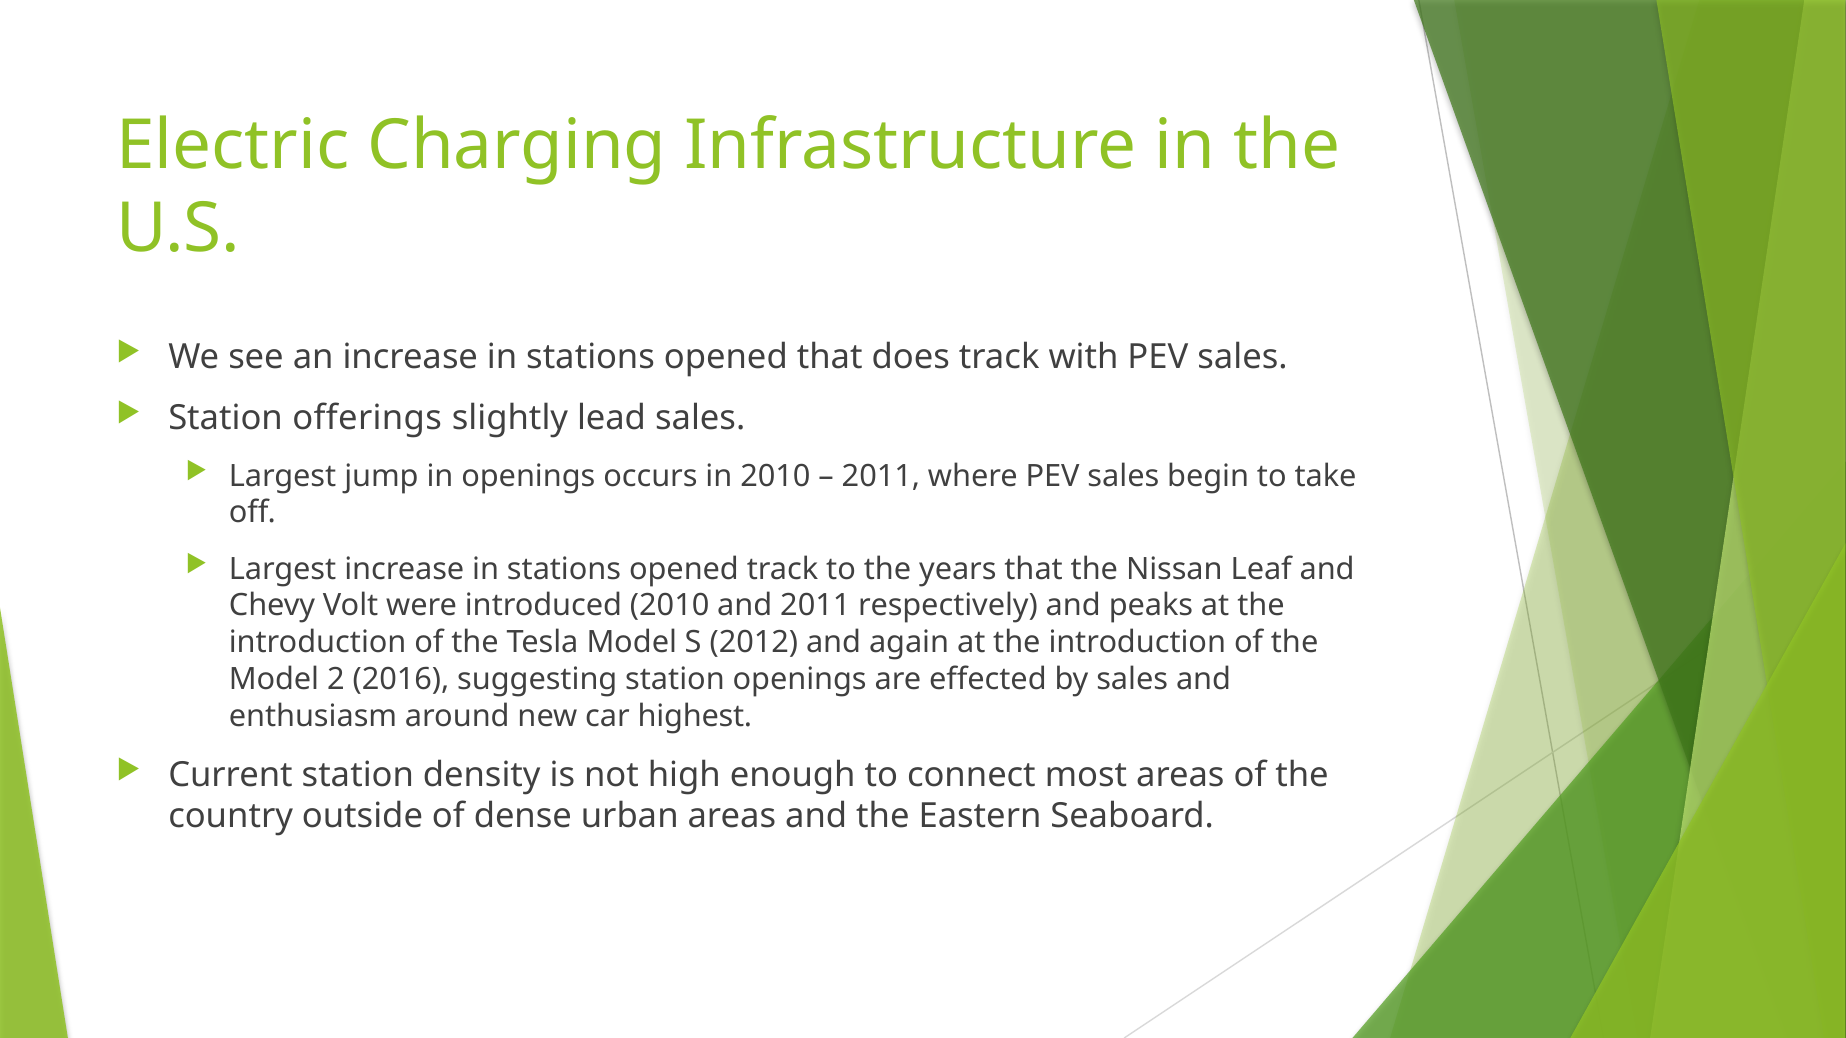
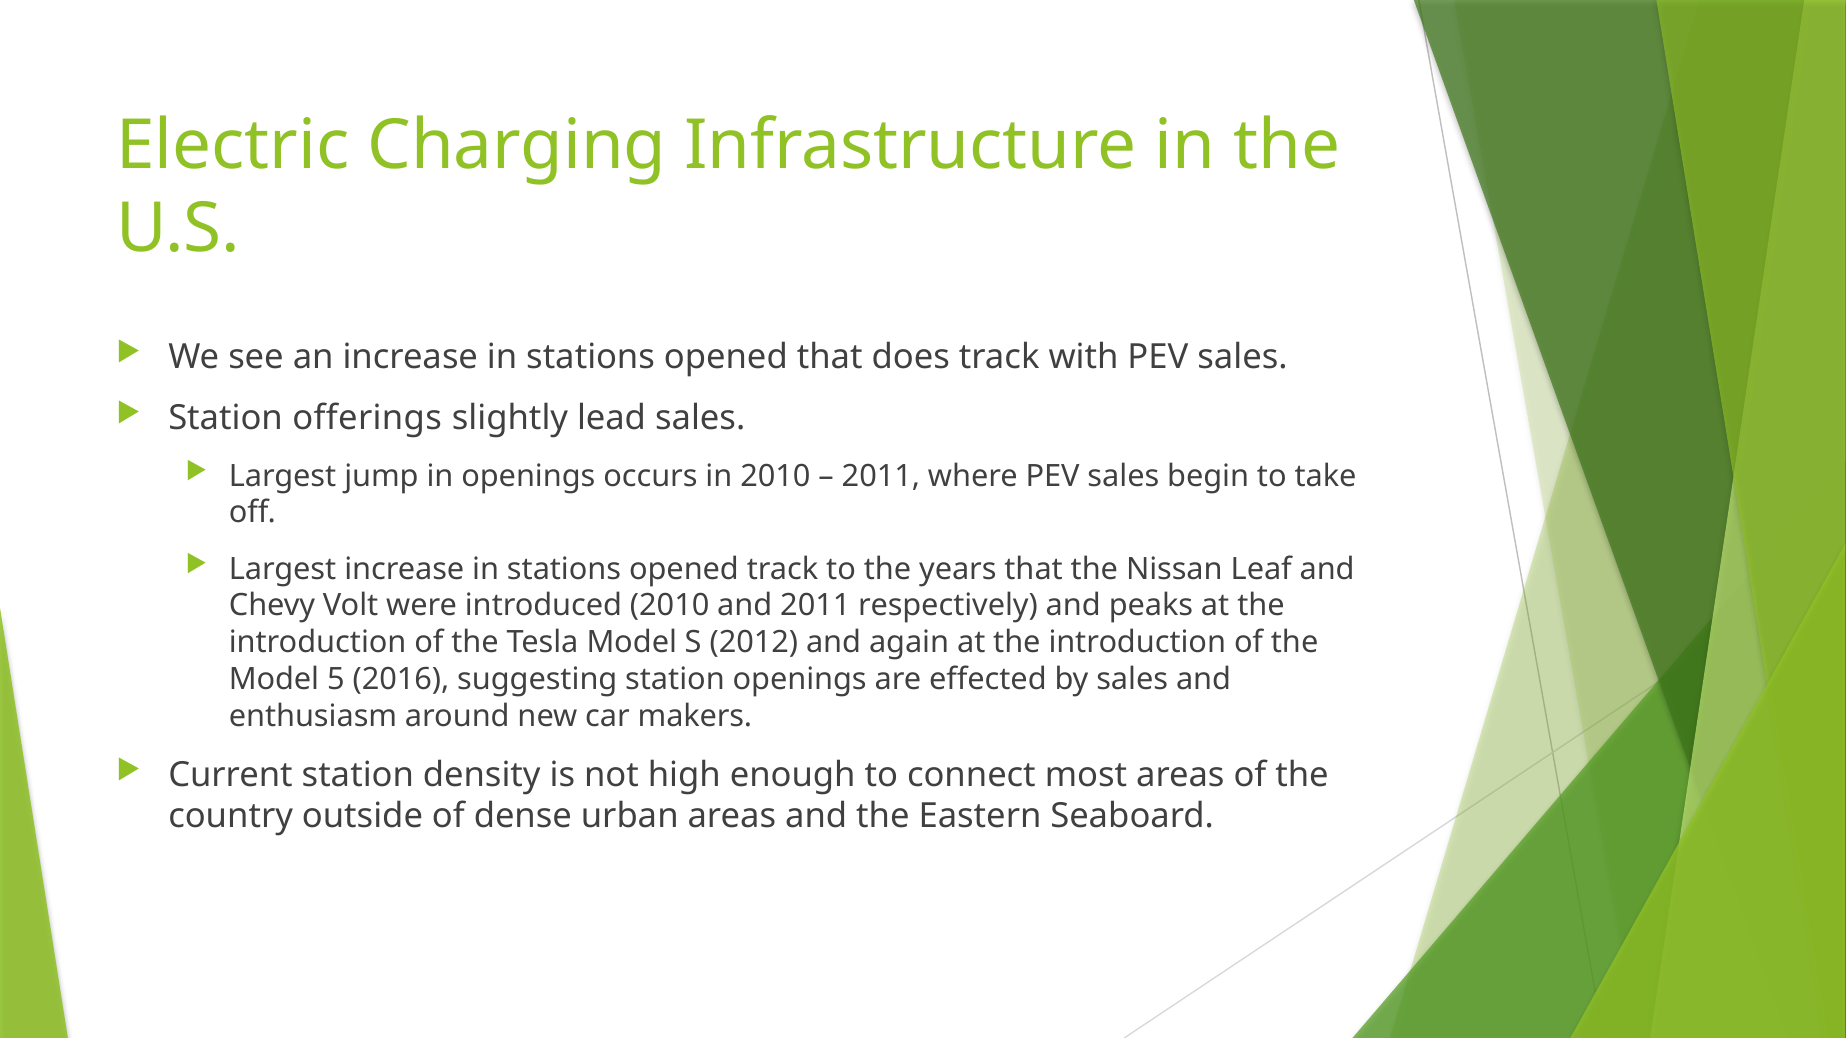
2: 2 -> 5 (336, 680)
highest: highest -> makers (695, 716)
